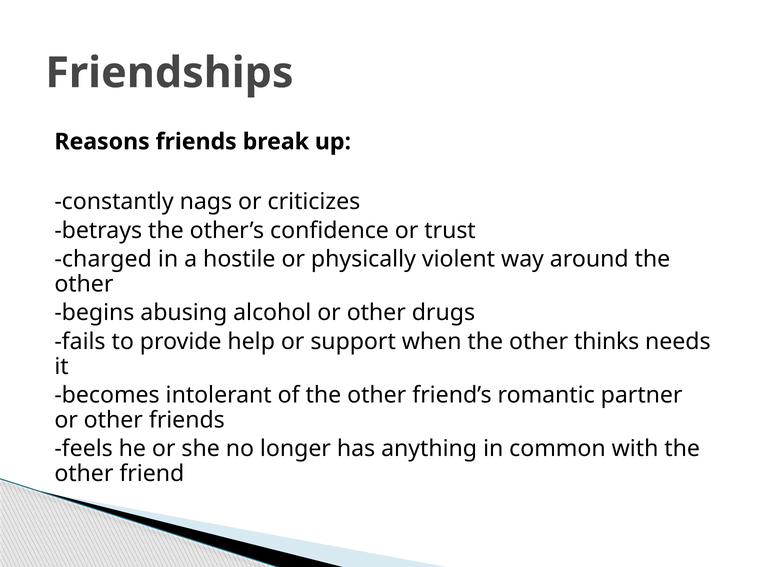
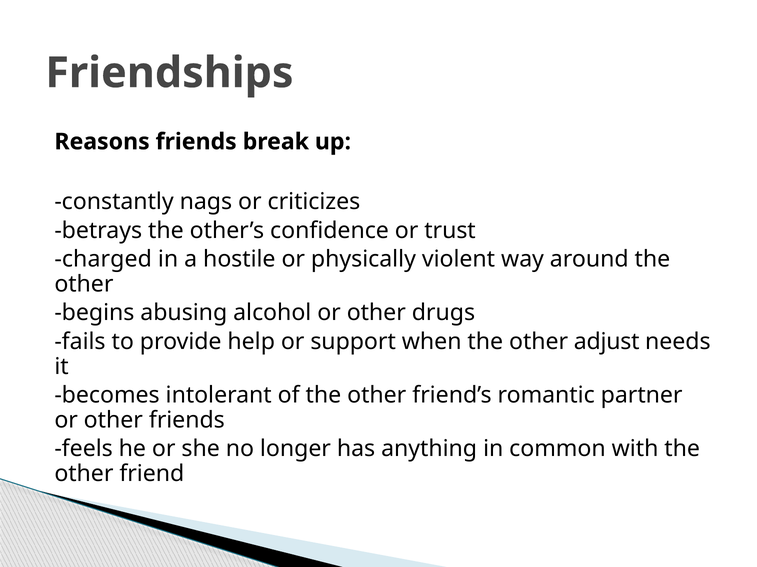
thinks: thinks -> adjust (607, 342)
